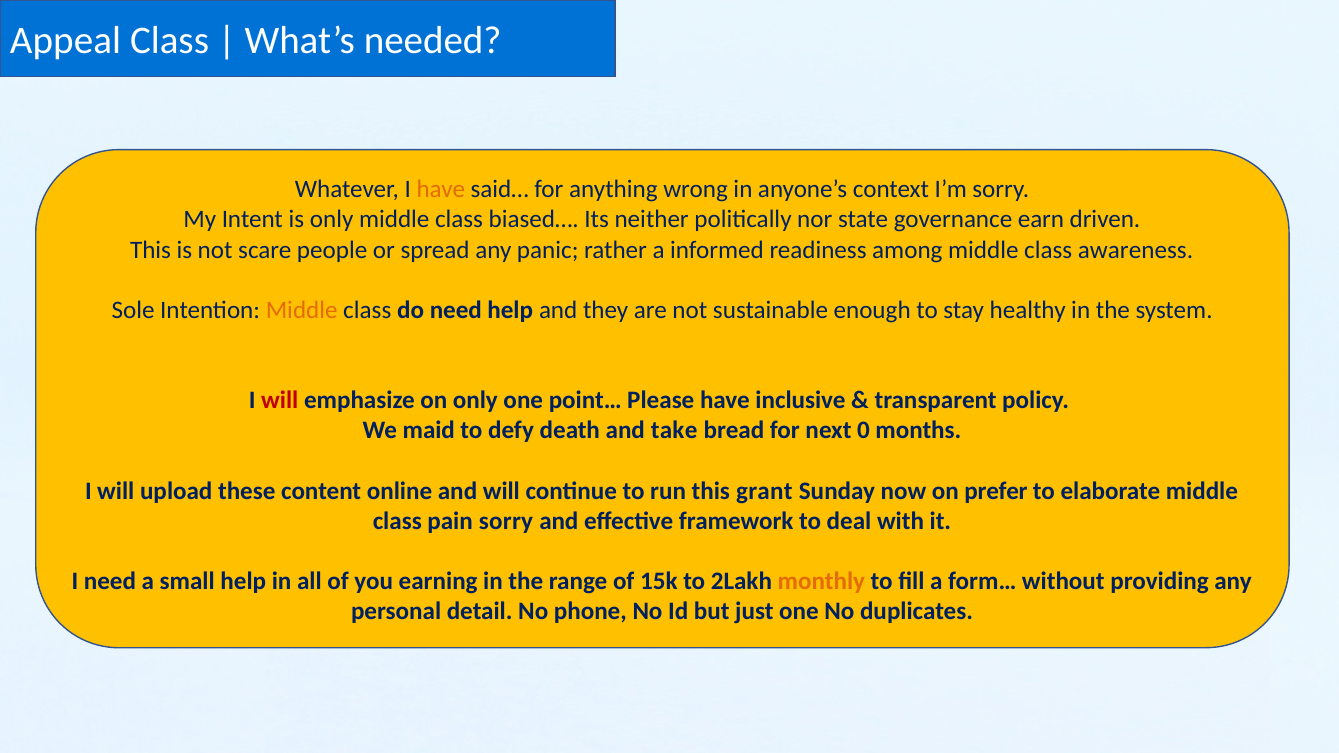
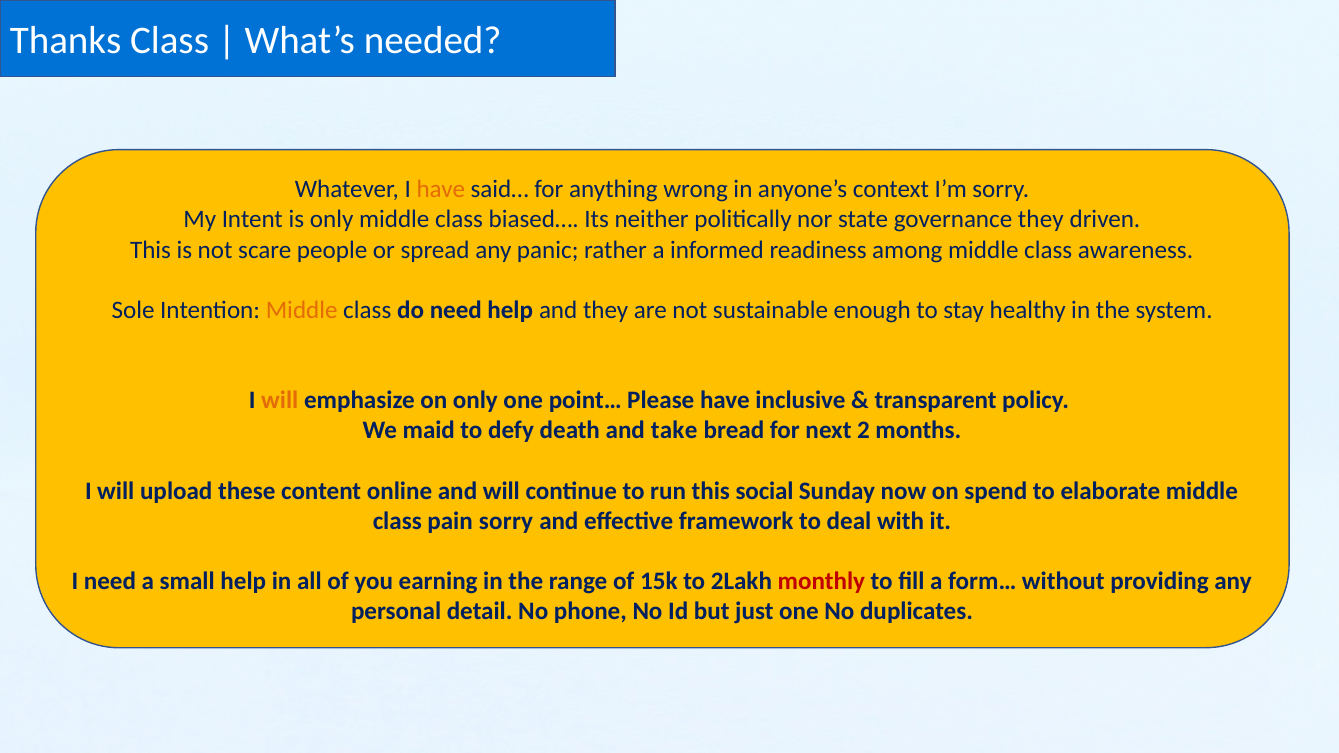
Appeal: Appeal -> Thanks (66, 41)
governance earn: earn -> they (1041, 220)
will colour: red -> orange (280, 400)
0: 0 -> 2 (863, 431)
grant: grant -> social (765, 491)
prefer: prefer -> spend (996, 491)
monthly colour: orange -> red (821, 581)
